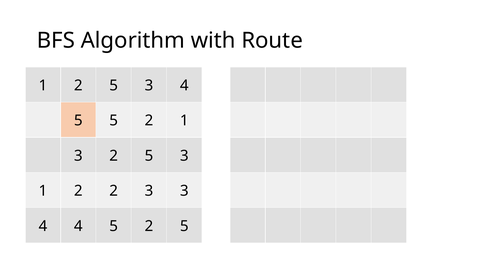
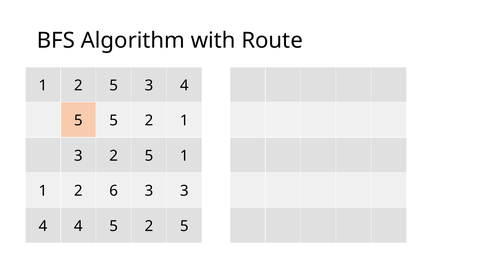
3 2 5 3: 3 -> 1 (184, 156)
2 2: 2 -> 6 (114, 191)
